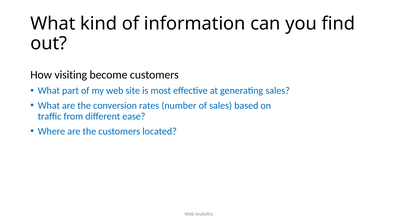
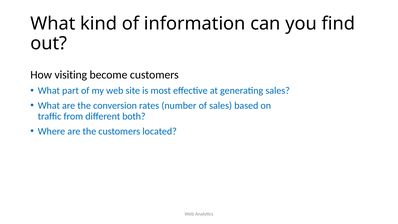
ease: ease -> both (134, 116)
